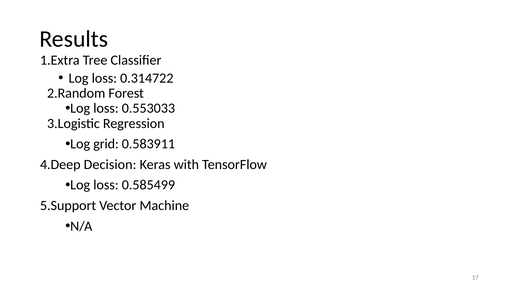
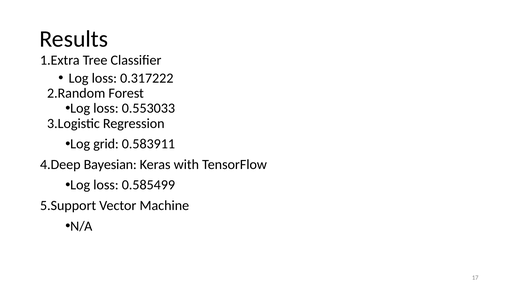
0.314722: 0.314722 -> 0.317222 (147, 78)
Decision: Decision -> Bayesian (110, 165)
